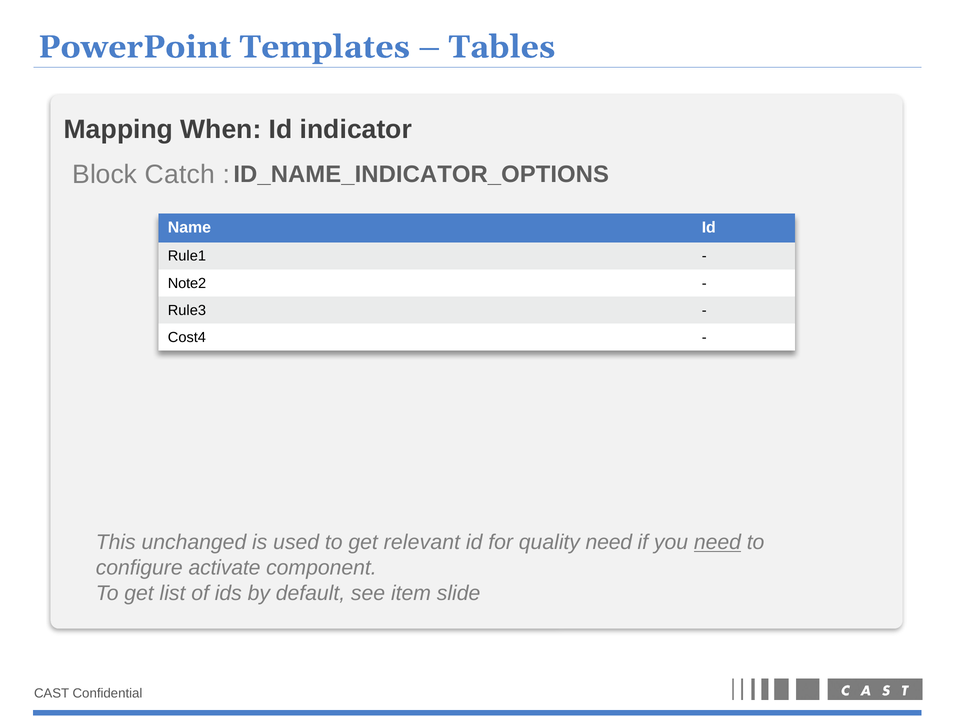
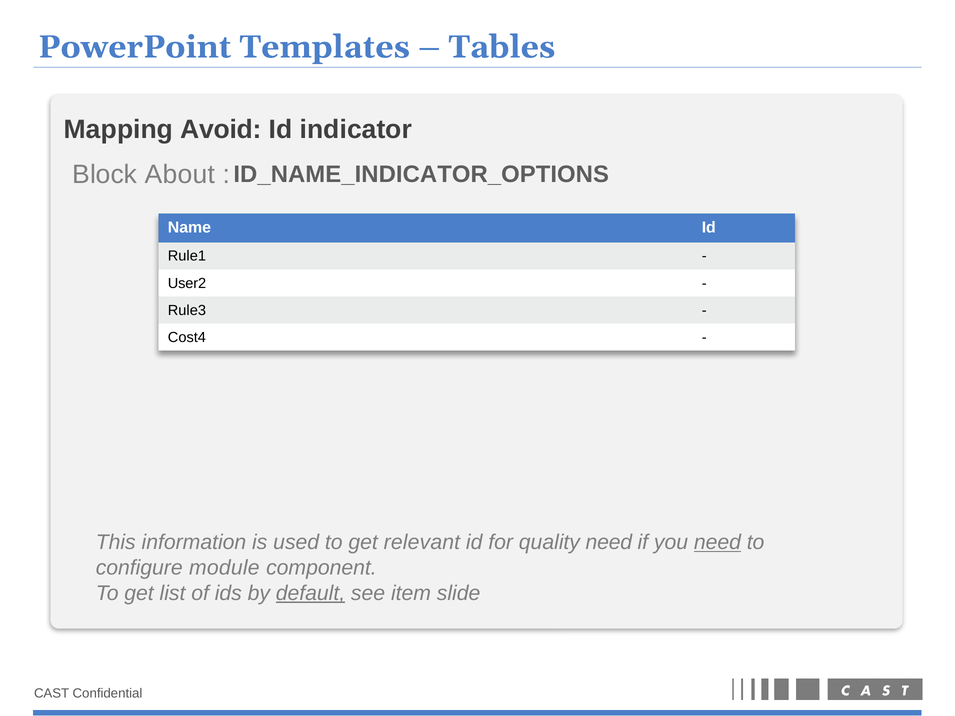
When: When -> Avoid (221, 130)
Catch: Catch -> About (180, 175)
Note2: Note2 -> User2 (187, 283)
unchanged: unchanged -> information (194, 542)
activate: activate -> module (224, 568)
default underline: none -> present (310, 593)
